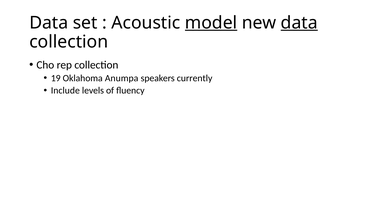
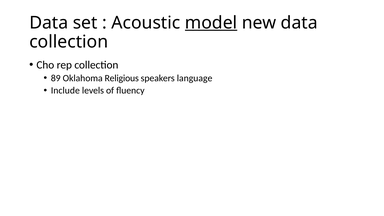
data underline: present -> none (299, 23)
19: 19 -> 89 (56, 78)
Anumpa: Anumpa -> Religious (122, 78)
currently: currently -> language (195, 78)
